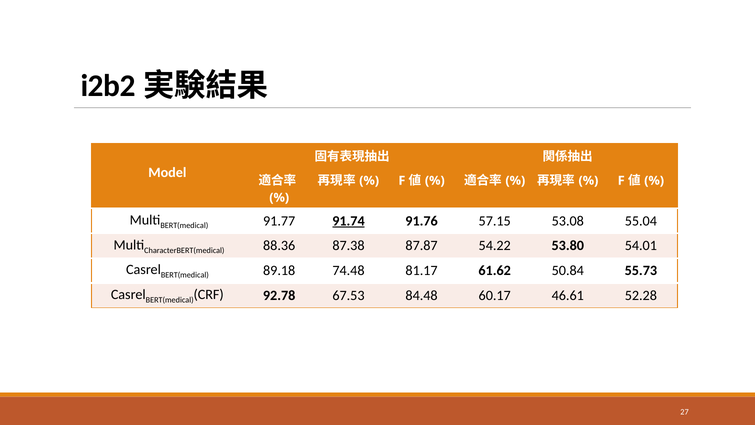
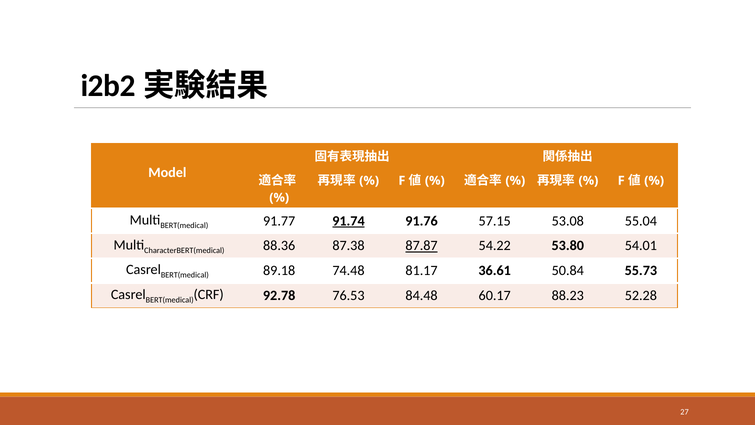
87.87 underline: none -> present (422, 246)
61.62: 61.62 -> 36.61 (495, 271)
67.53: 67.53 -> 76.53 (348, 295)
46.61: 46.61 -> 88.23 (568, 295)
